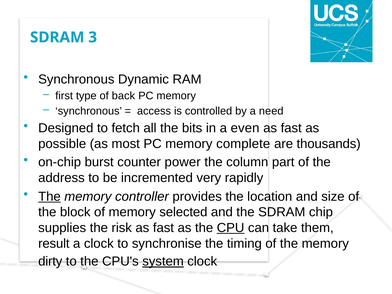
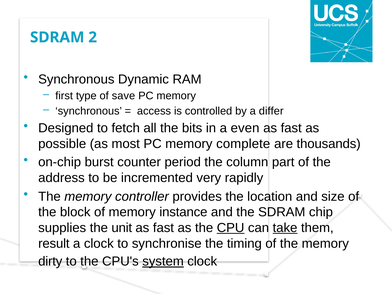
3: 3 -> 2 (93, 37)
back: back -> save (123, 96)
need: need -> differ (271, 111)
power: power -> period (183, 162)
The underline: present -> none (49, 196)
selected: selected -> instance (183, 212)
risk: risk -> unit (122, 228)
take underline: none -> present (285, 228)
